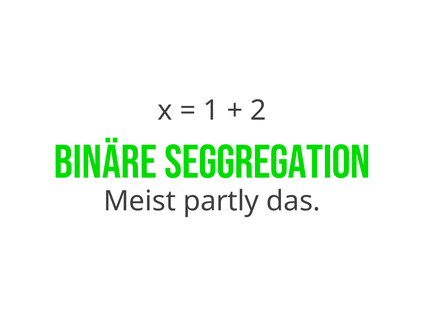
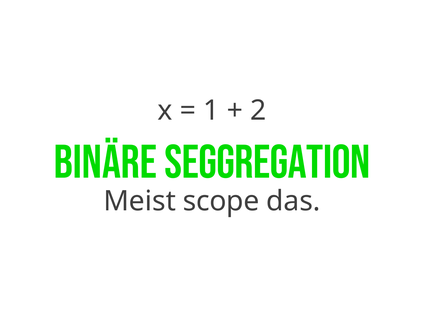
partly: partly -> scope (221, 201)
